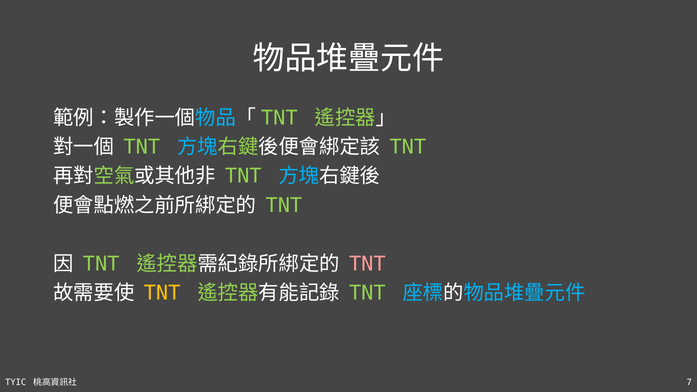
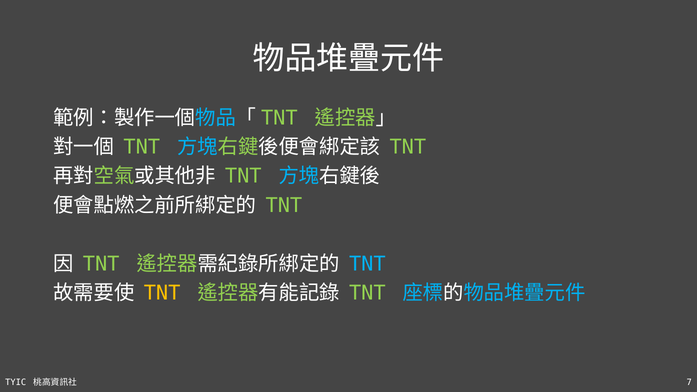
TNT colour: pink -> light blue (367, 264)
